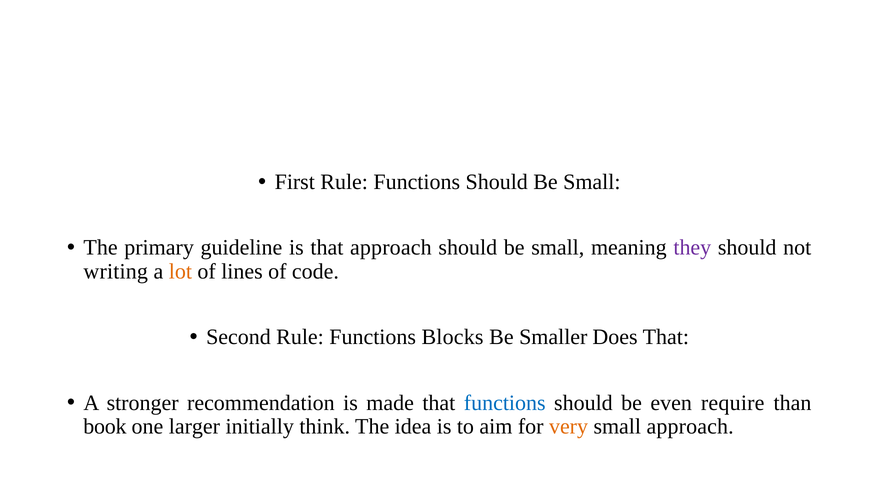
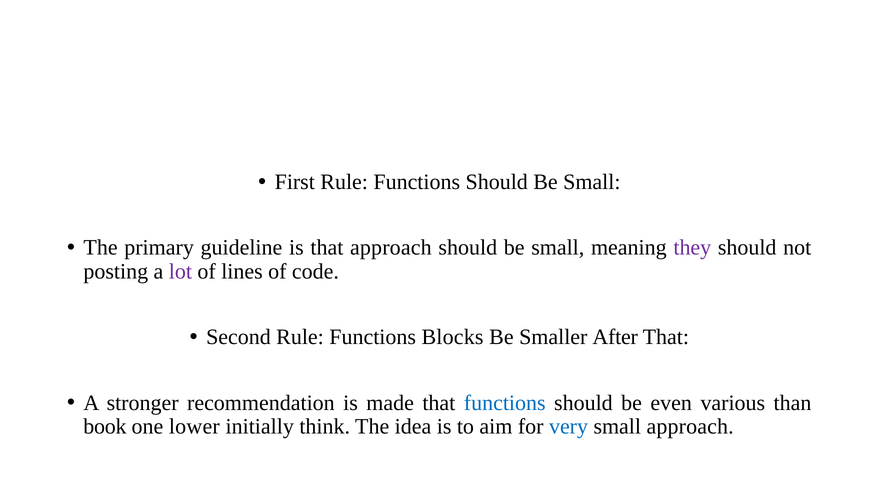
writing: writing -> posting (116, 272)
lot colour: orange -> purple (180, 272)
Does: Does -> After (615, 337)
require: require -> various (733, 403)
larger: larger -> lower (194, 427)
very colour: orange -> blue (569, 427)
